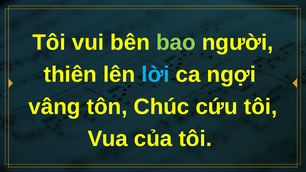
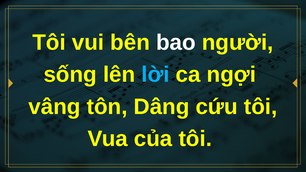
bao colour: light green -> white (176, 43)
thiên: thiên -> sống (70, 75)
Chúc: Chúc -> Dâng (162, 107)
